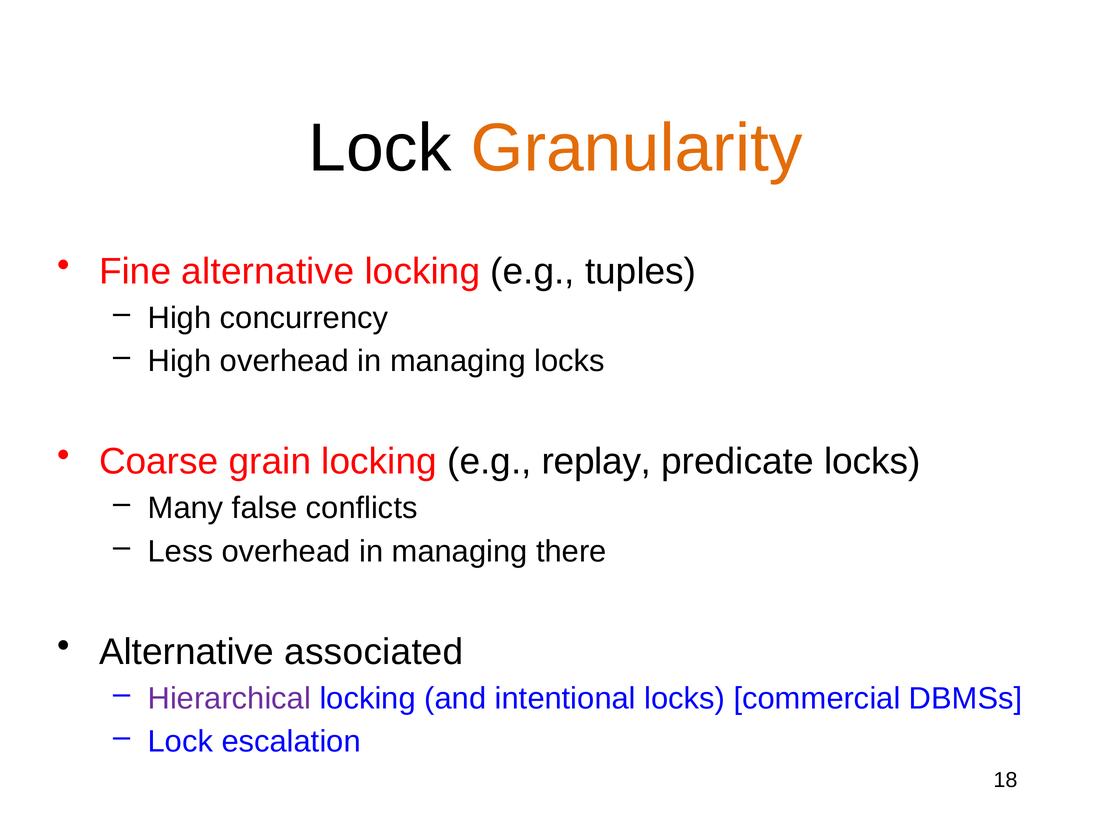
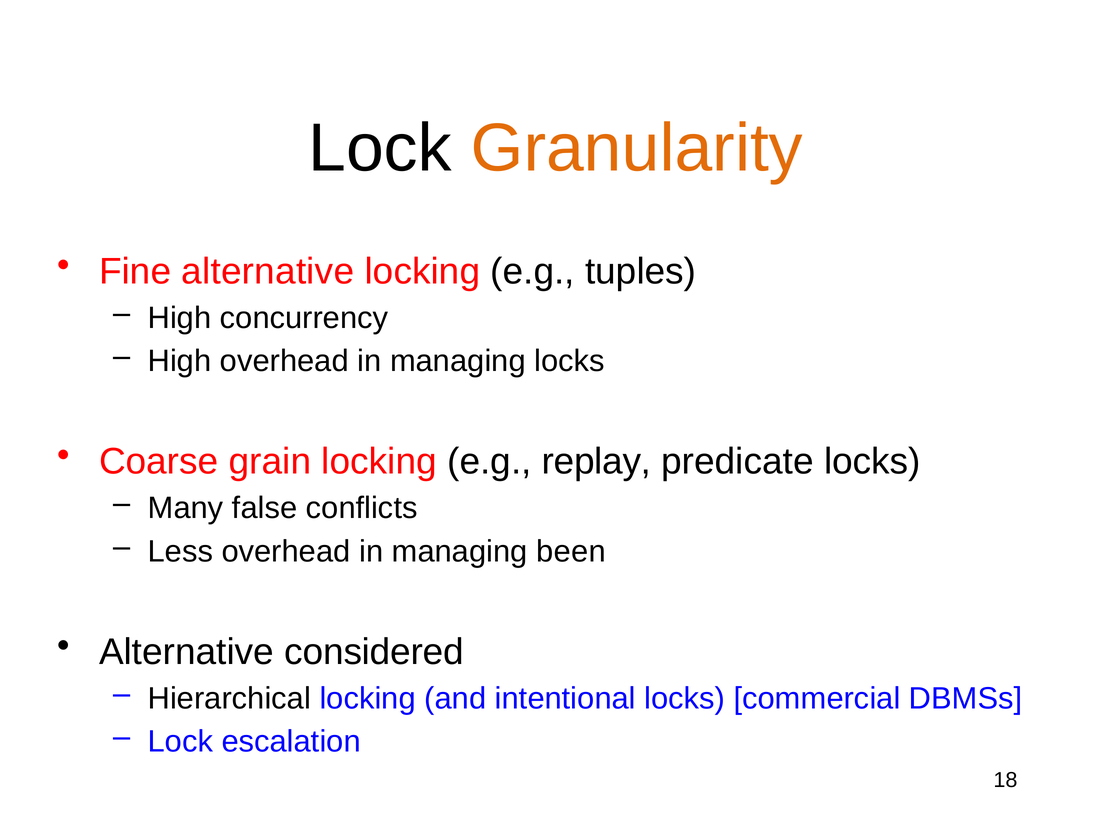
there: there -> been (571, 551)
associated: associated -> considered (374, 652)
Hierarchical colour: purple -> black (229, 698)
